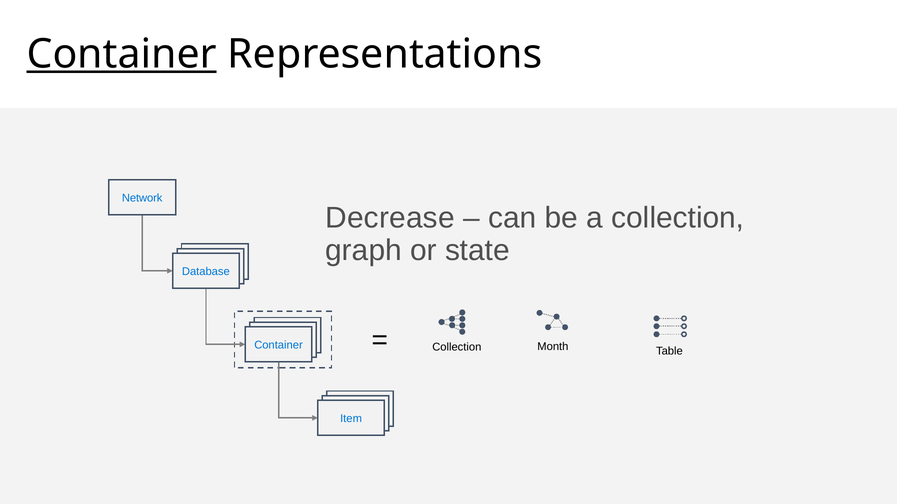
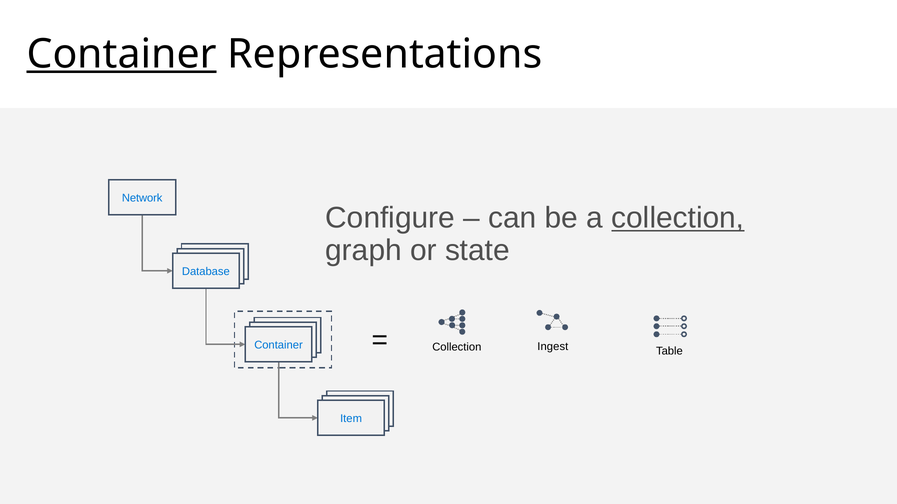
Decrease: Decrease -> Configure (390, 218)
collection underline: none -> present (678, 218)
Month: Month -> Ingest (553, 347)
